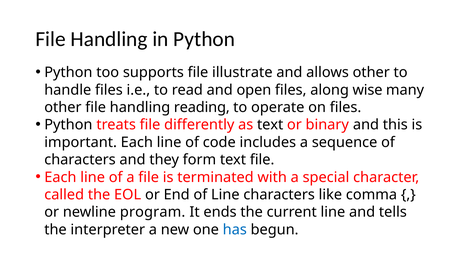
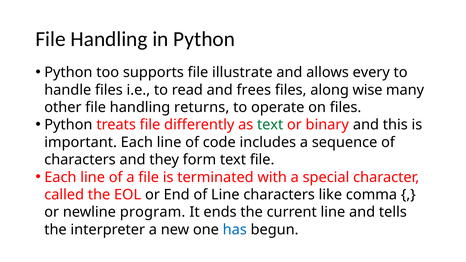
allows other: other -> every (371, 72)
open: open -> frees (254, 90)
reading: reading -> returns (202, 107)
text colour: black -> green (270, 125)
